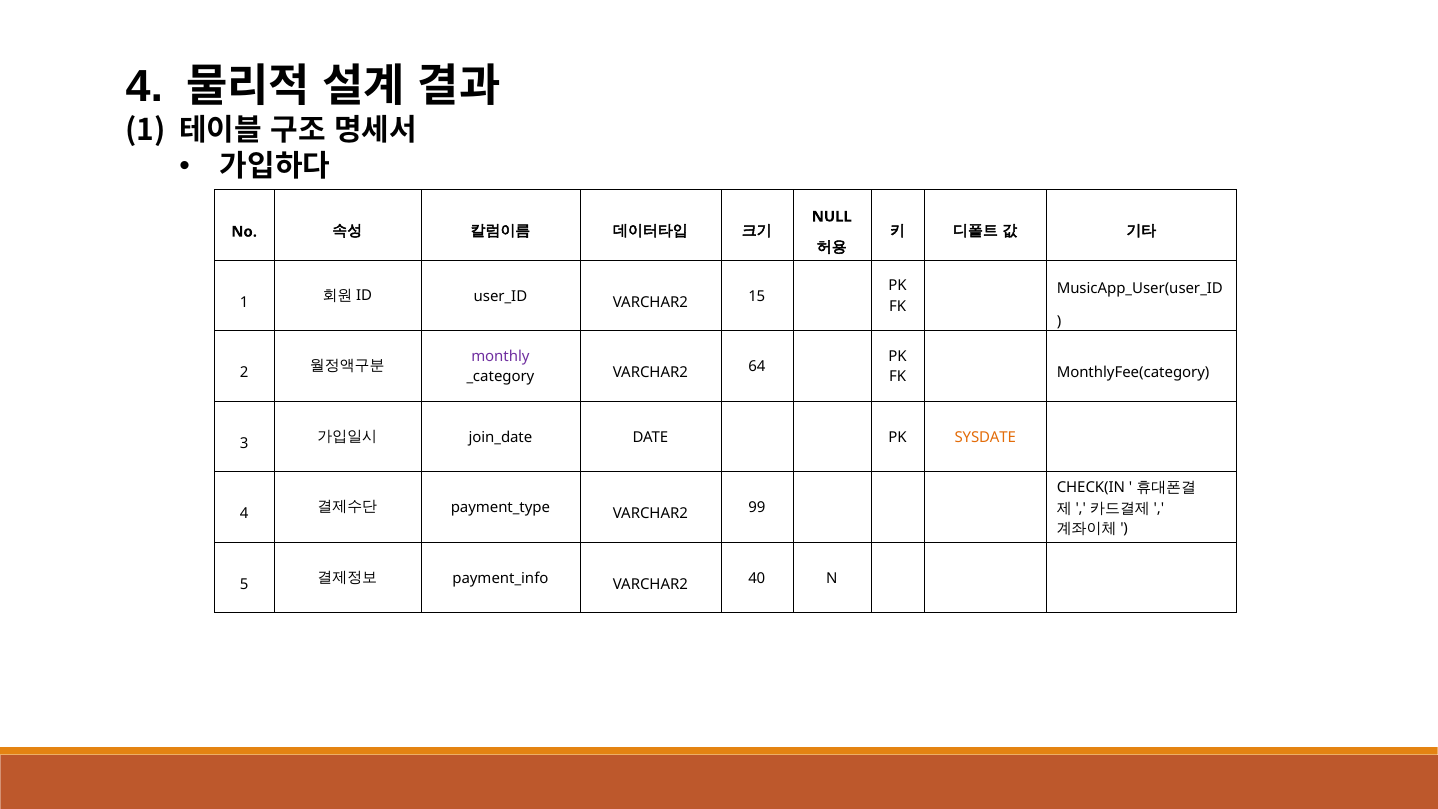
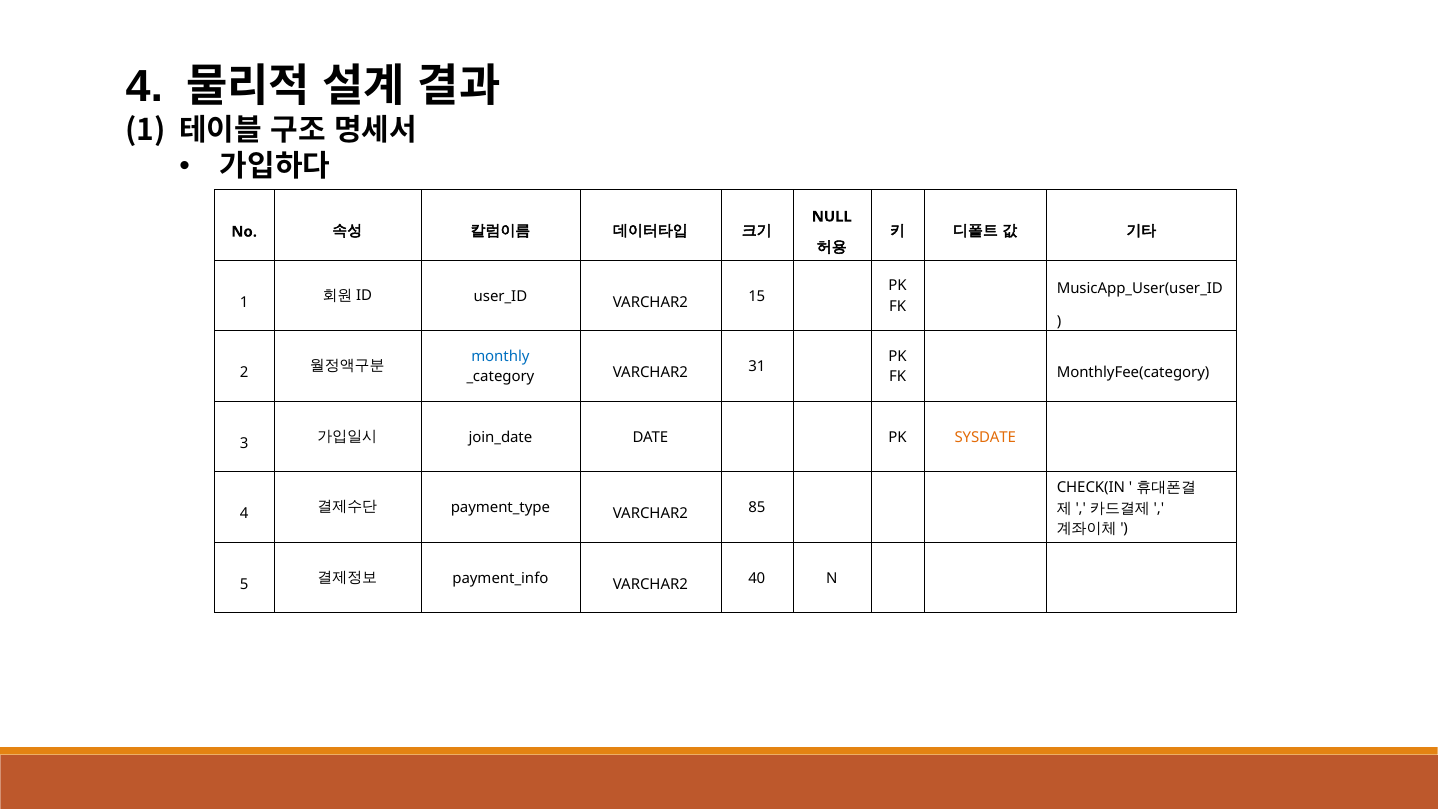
monthly colour: purple -> blue (500, 356)
64: 64 -> 31 (757, 367)
99: 99 -> 85 (757, 508)
